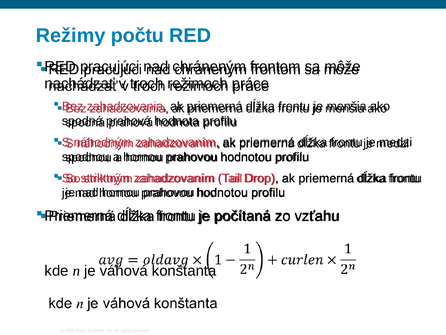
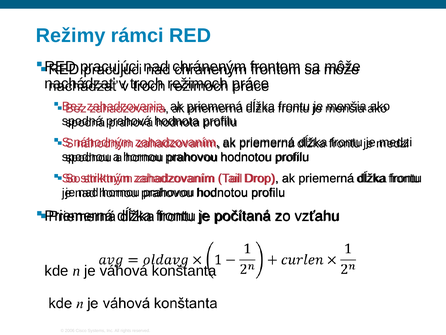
počtu: počtu -> rámci (137, 35)
